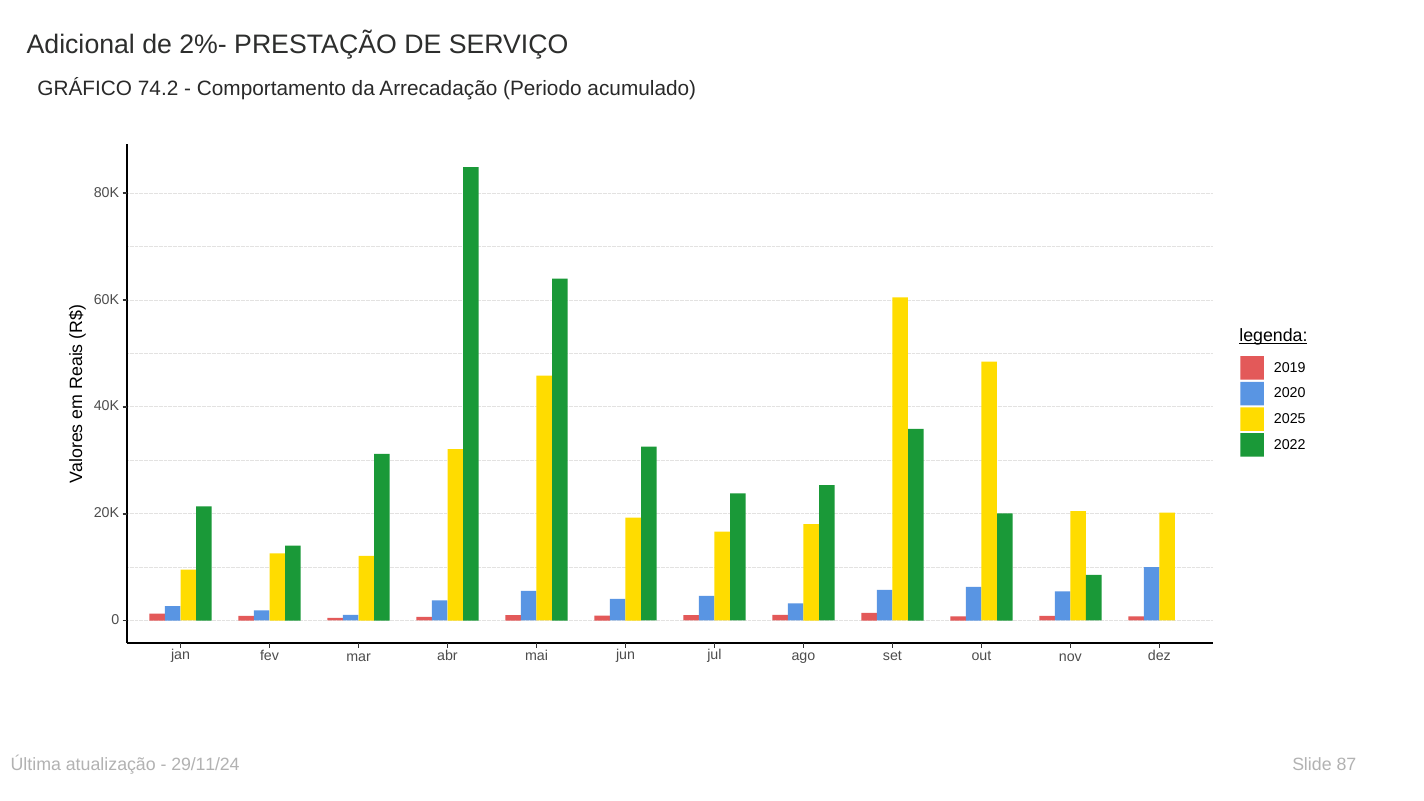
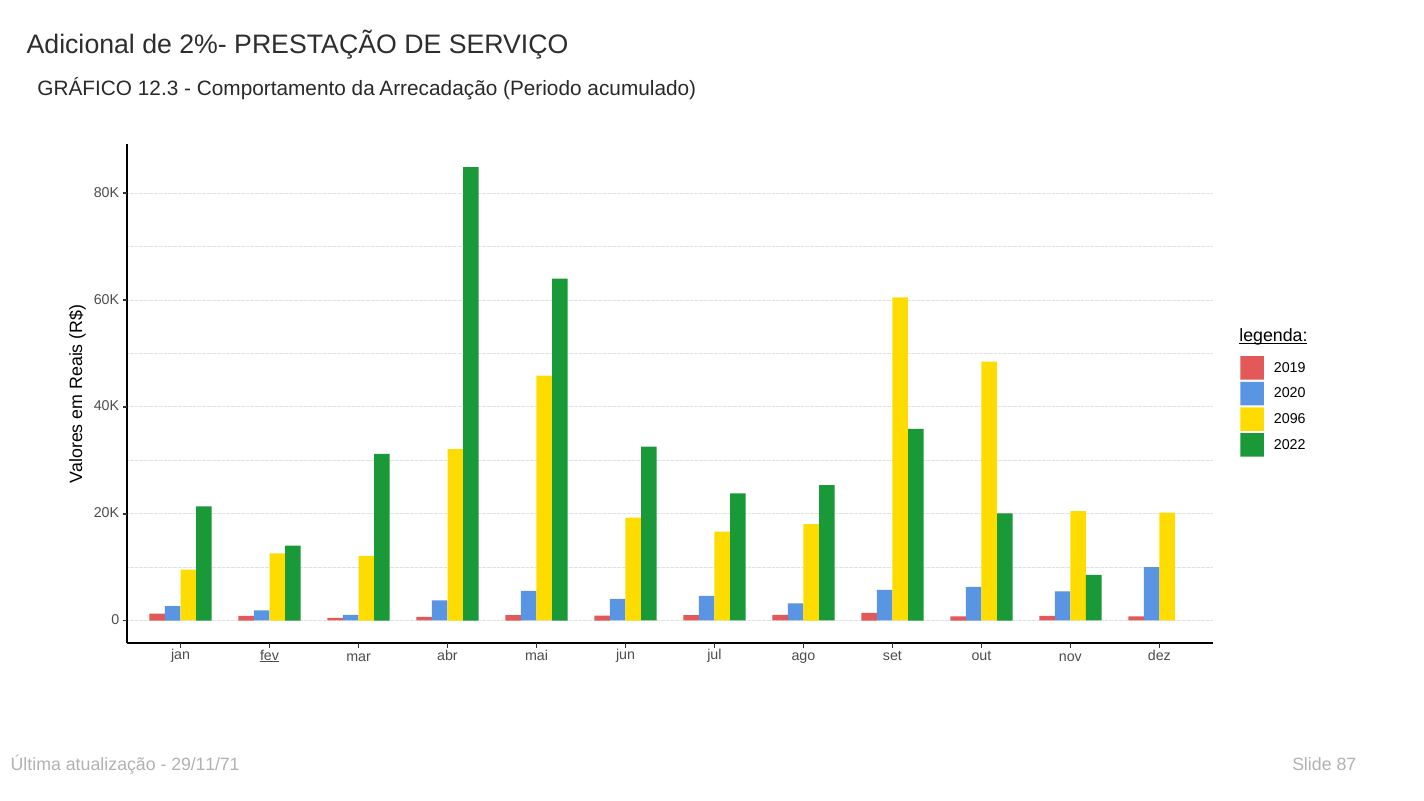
74.2: 74.2 -> 12.3 (158, 89)
2025: 2025 -> 2096 (1290, 419)
fev underline: none -> present (270, 656)
29/11/24: 29/11/24 -> 29/11/71 (205, 765)
